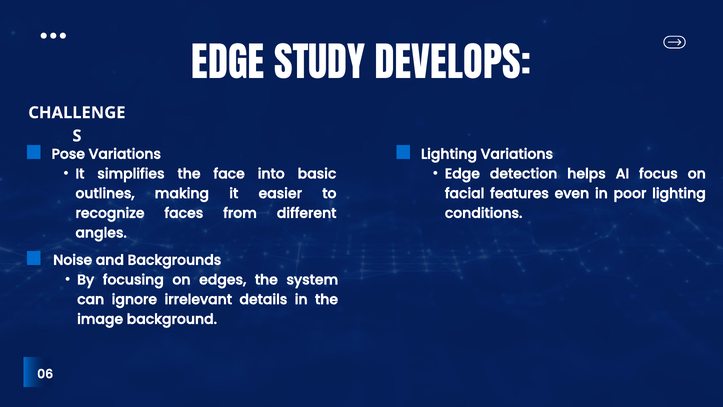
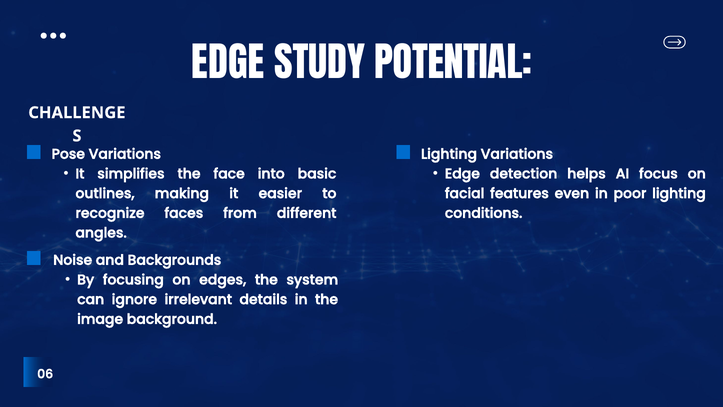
DEVELOPS: DEVELOPS -> POTENTIAL (453, 65)
